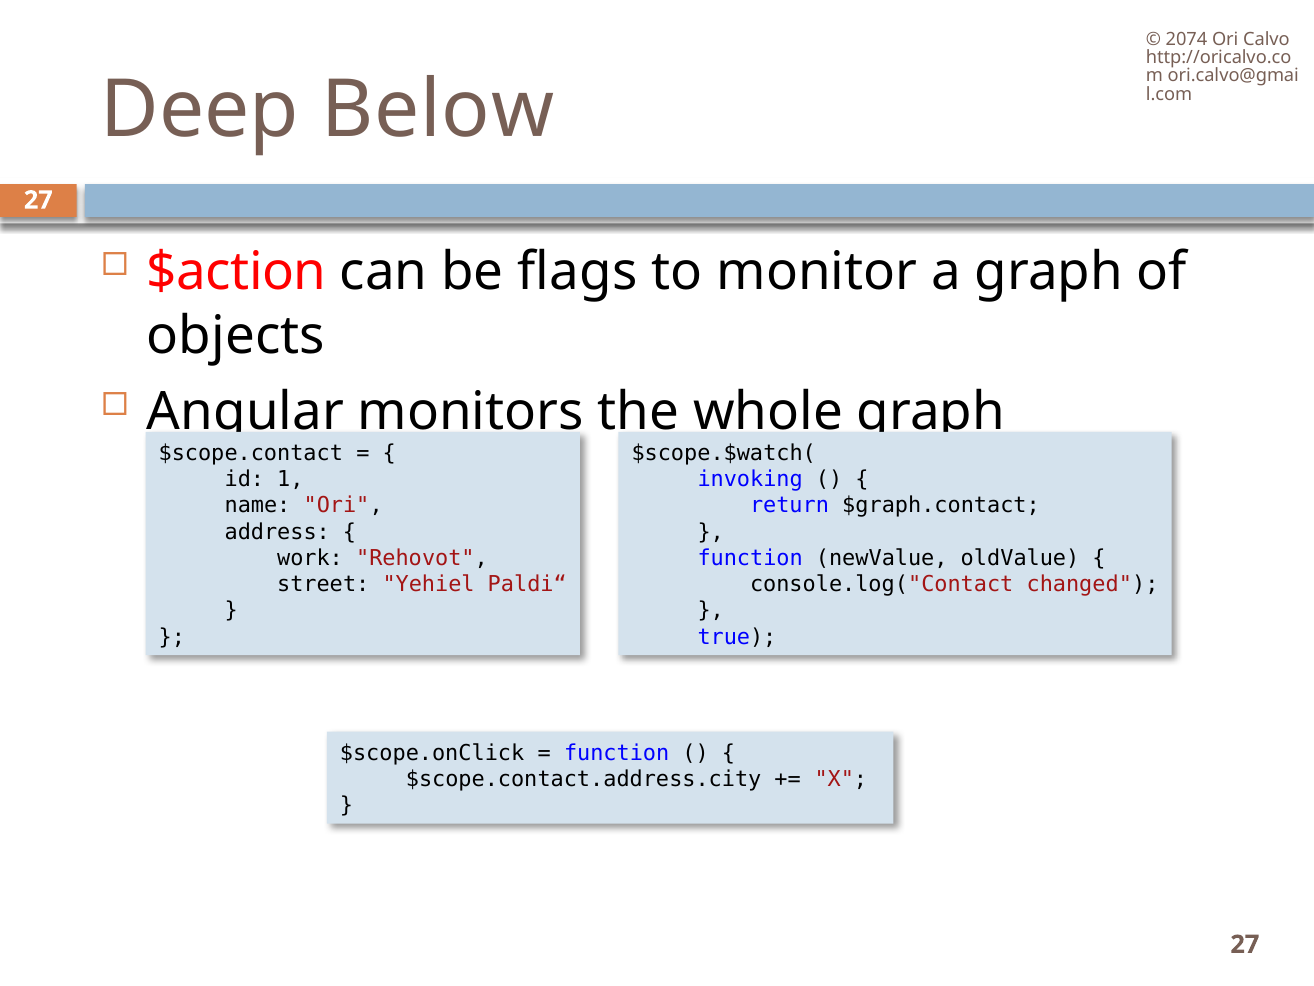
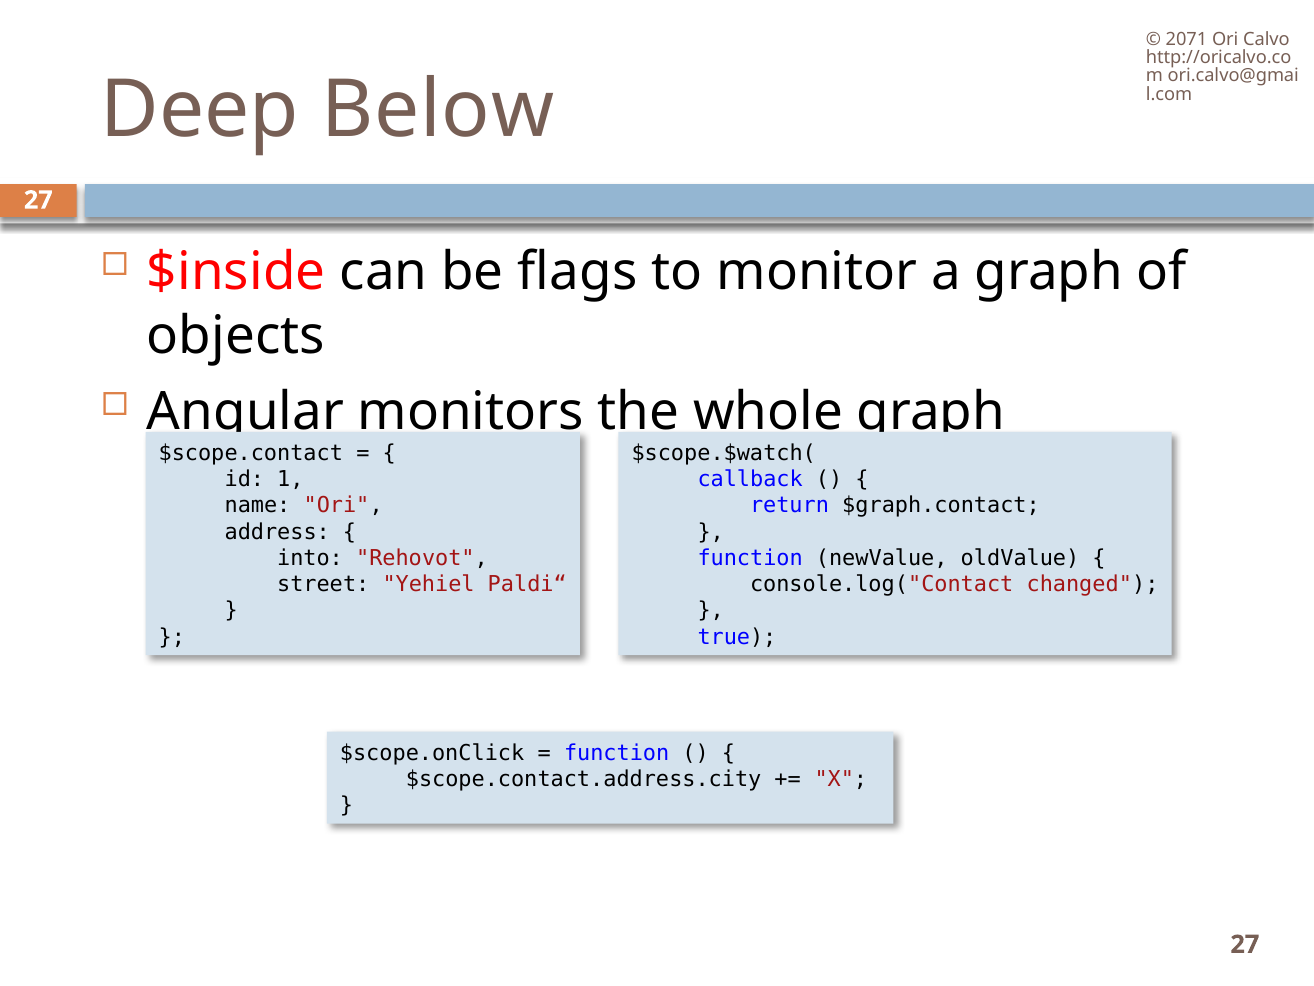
2074: 2074 -> 2071 (1187, 39)
$action: $action -> $inside (236, 272)
invoking: invoking -> callback (750, 479)
work: work -> into (310, 558)
